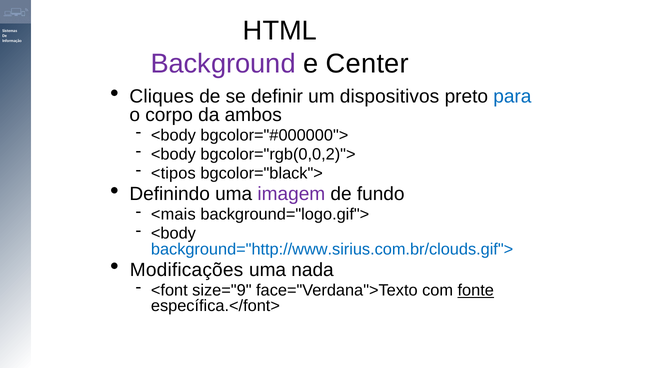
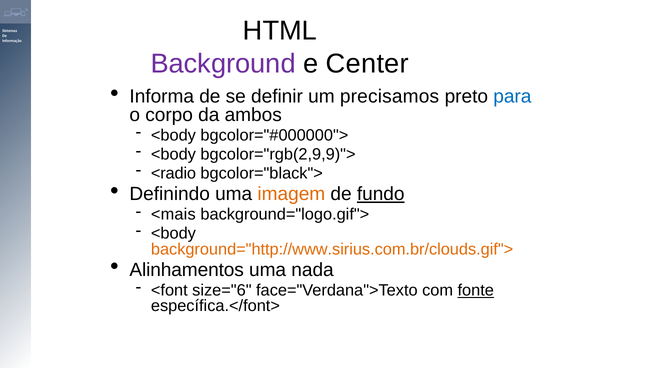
Cliques: Cliques -> Informa (162, 97)
dispositivos: dispositivos -> precisamos (390, 97)
bgcolor="rgb(0,0,2)">: bgcolor="rgb(0,0,2)"> -> bgcolor="rgb(2,9,9)"> (278, 154)
<tipos: <tipos -> <radio (174, 173)
imagem colour: purple -> orange (291, 194)
fundo underline: none -> present (381, 194)
background="http://www.sirius.com.br/clouds.gif"> colour: blue -> orange (332, 249)
Modificações: Modificações -> Alinhamentos (187, 270)
size="9: size="9 -> size="6 (222, 290)
